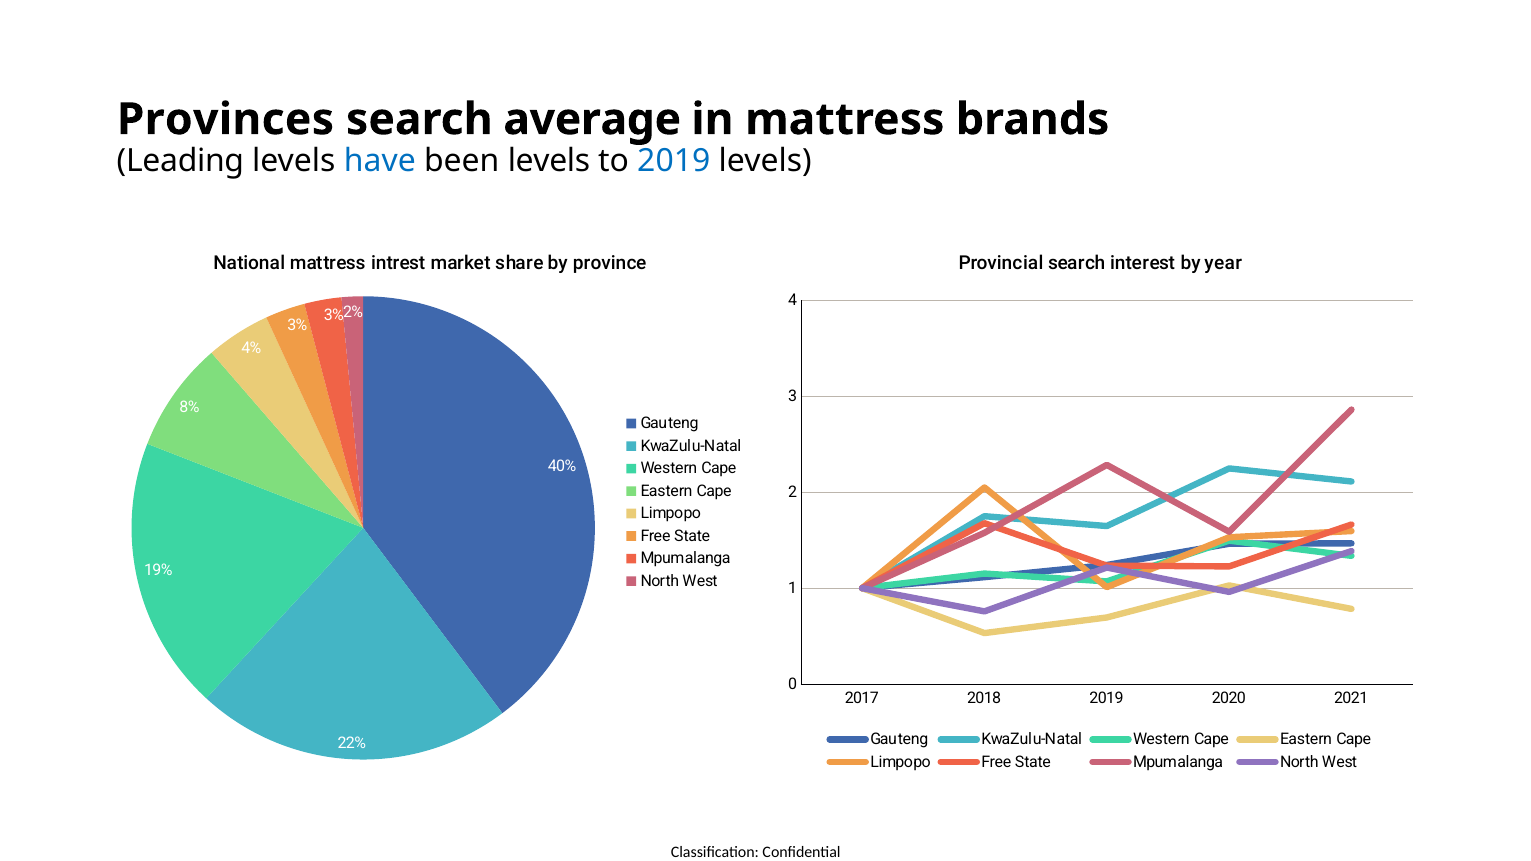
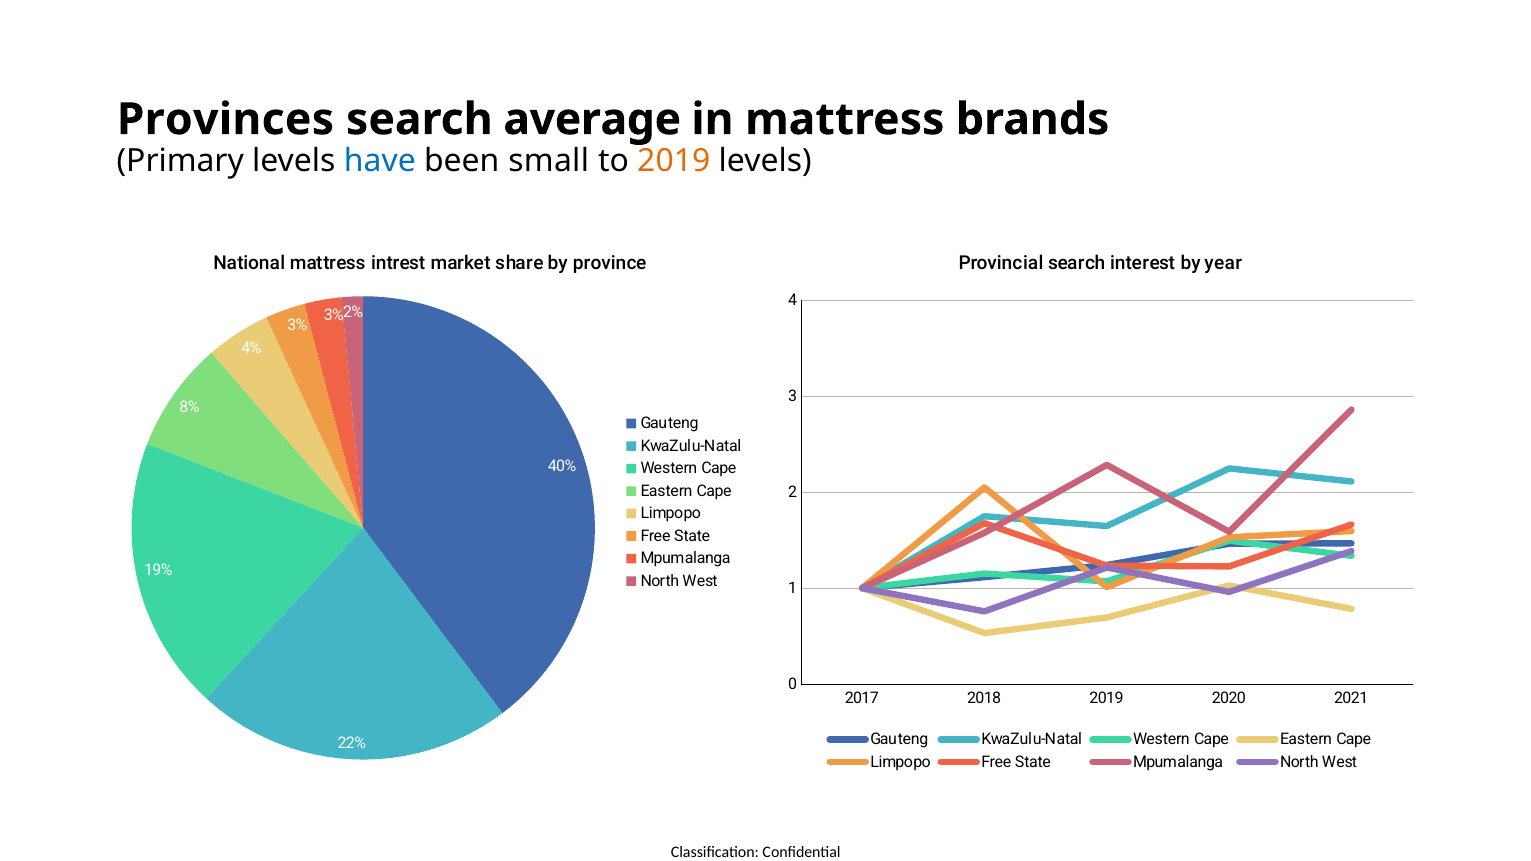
Leading: Leading -> Primary (180, 161)
been levels: levels -> small (549, 161)
2019 colour: blue -> orange (674, 161)
